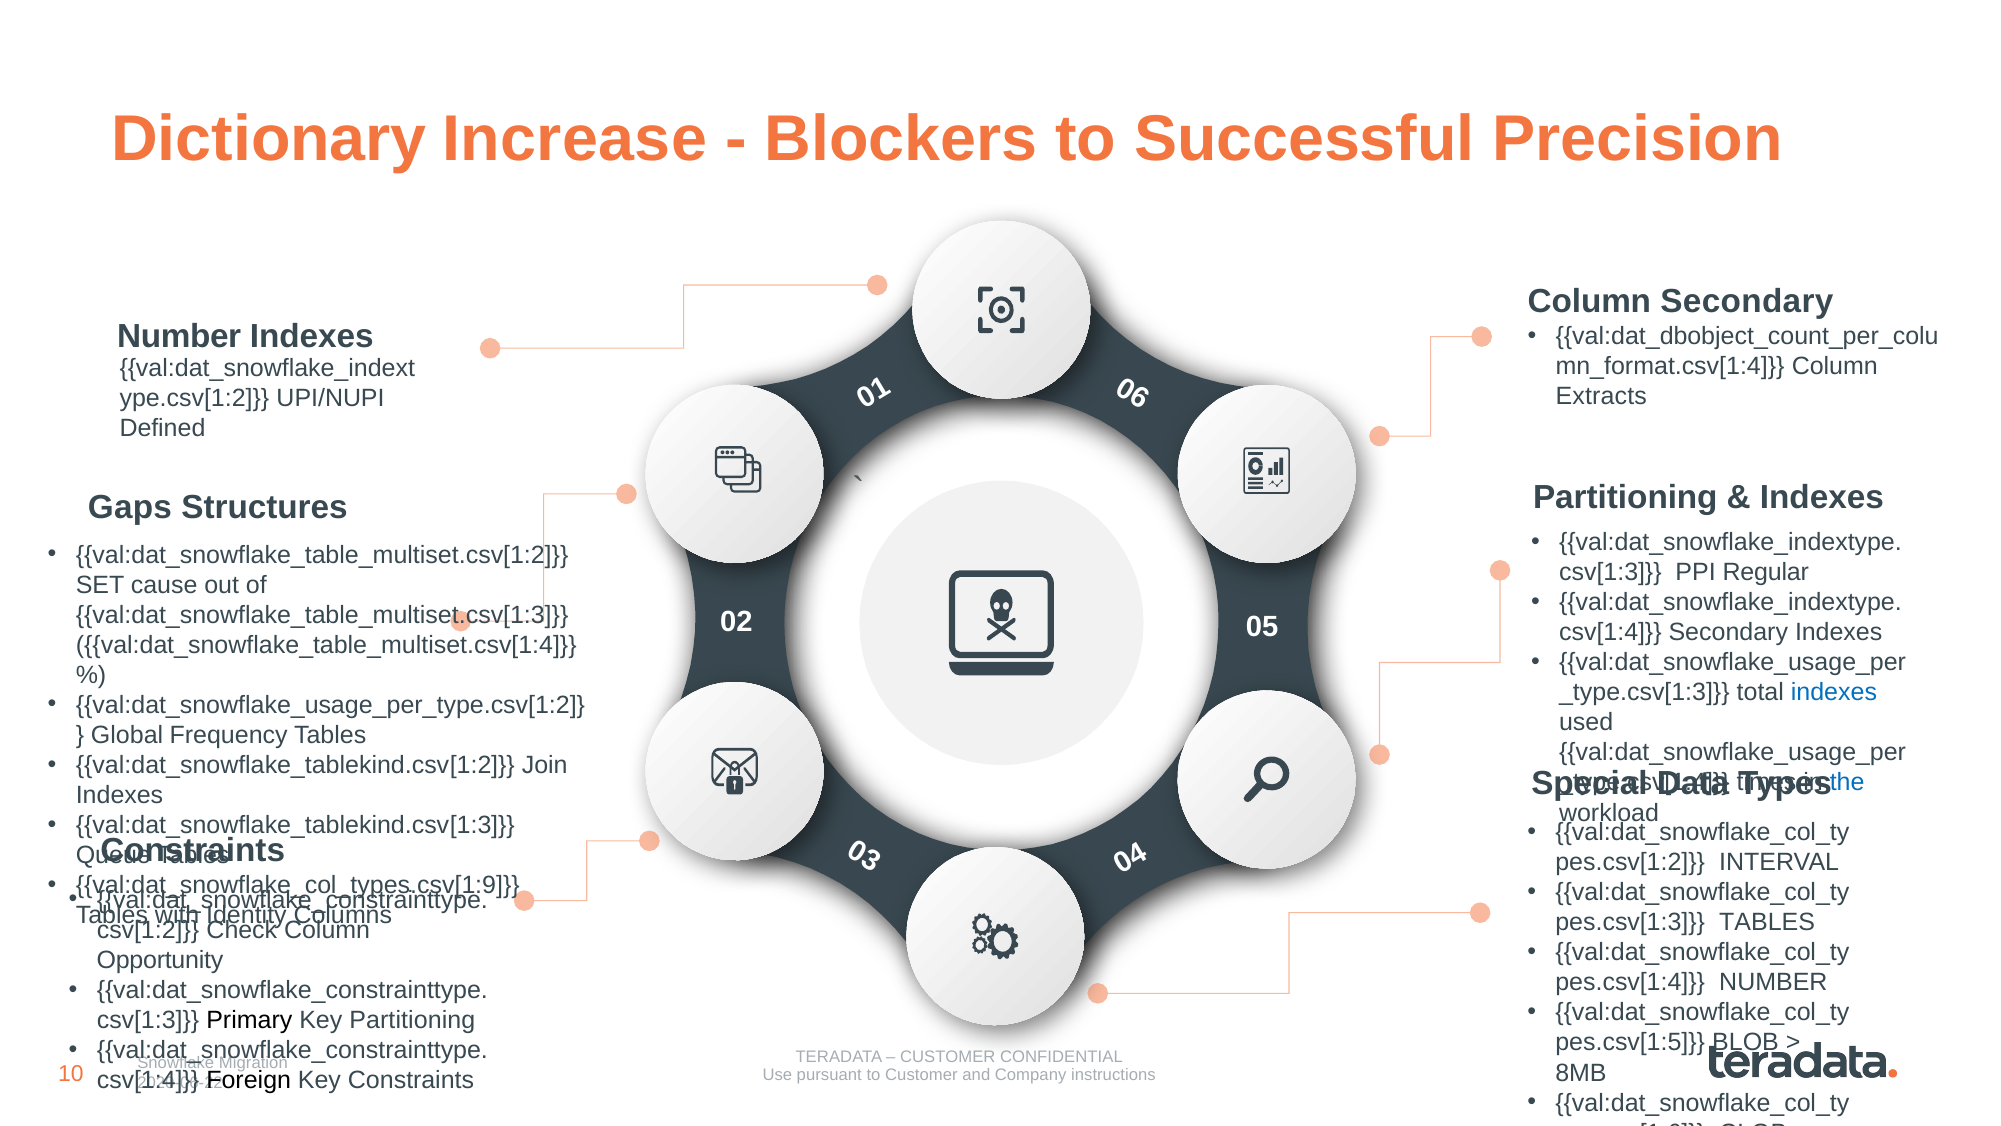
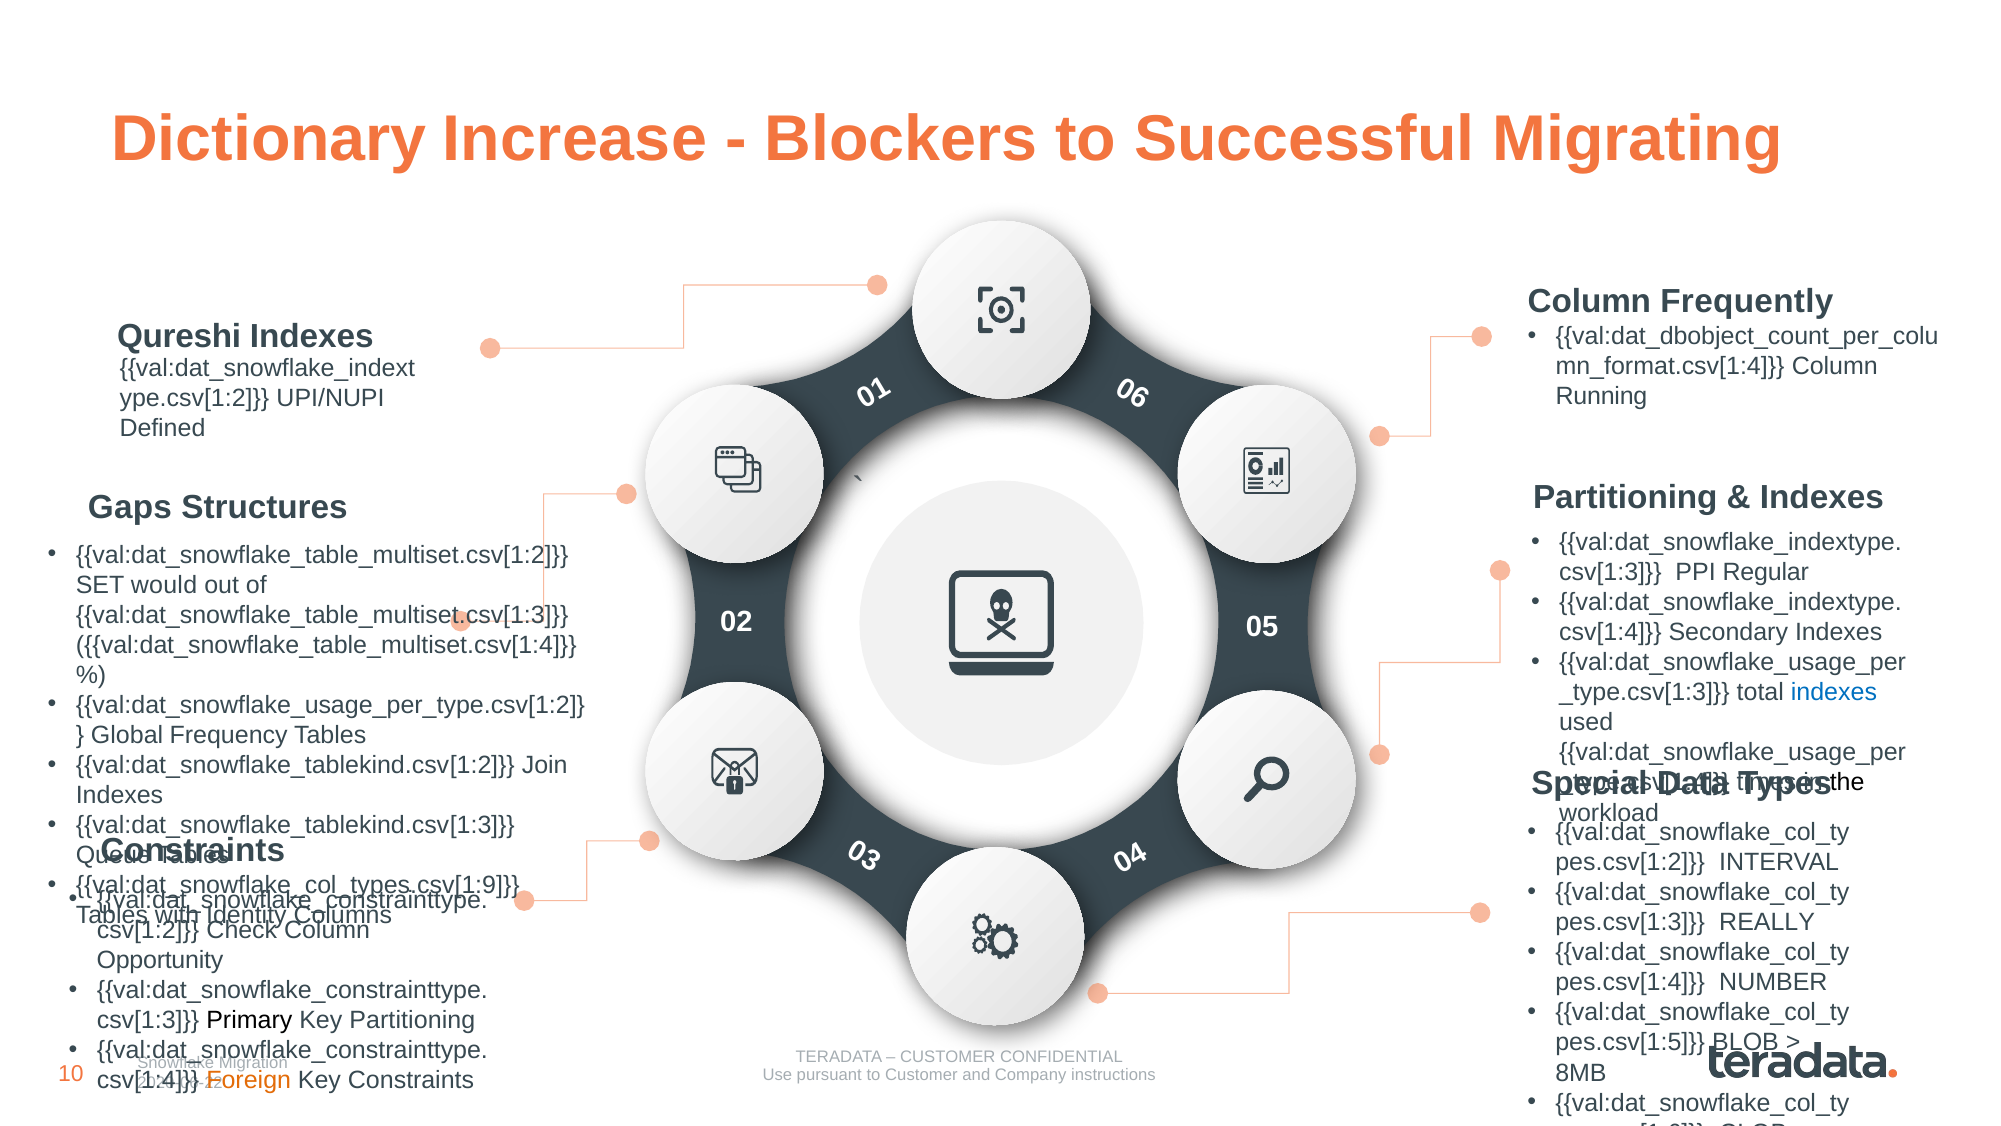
Precision: Precision -> Migrating (1638, 139)
Column Secondary: Secondary -> Frequently (1747, 301)
Number: Number -> Qureshi (179, 336)
Extracts: Extracts -> Running (1602, 396)
cause: cause -> would (164, 585)
the colour: blue -> black (1847, 782)
TABLES: TABLES -> REALLY (1767, 922)
Foreign colour: black -> orange (249, 1080)
